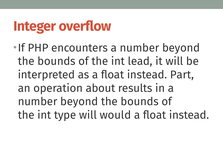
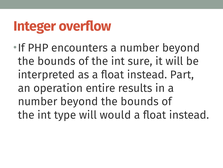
lead: lead -> sure (140, 61)
about: about -> entire (100, 88)
